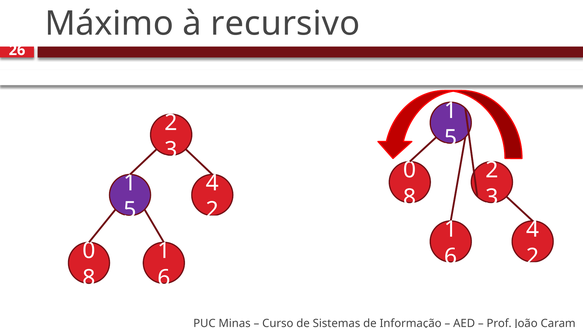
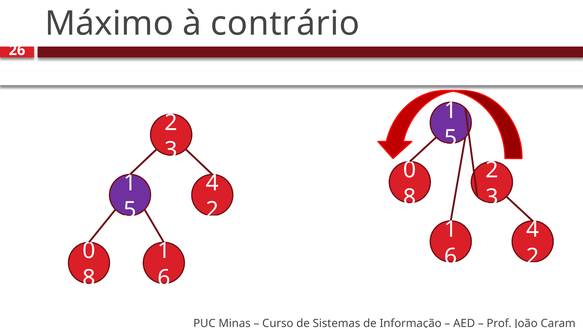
recursivo: recursivo -> contrário (285, 24)
